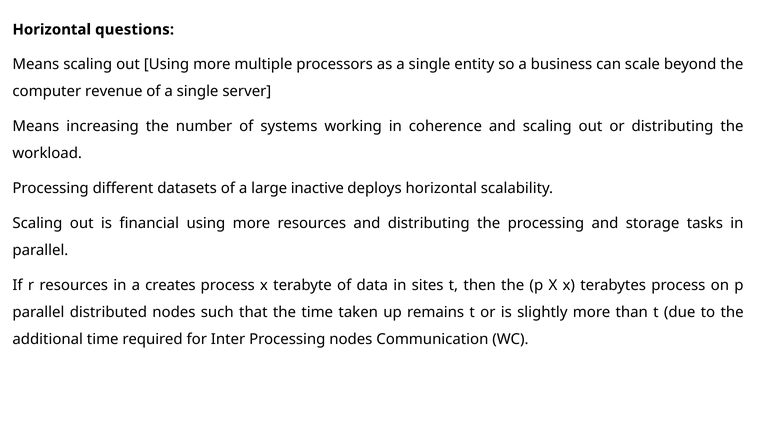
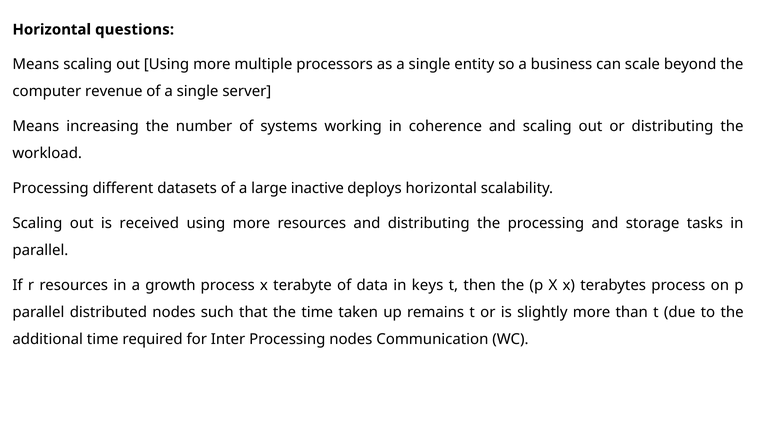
financial: financial -> received (149, 223)
creates: creates -> growth (170, 285)
sites: sites -> keys (428, 285)
